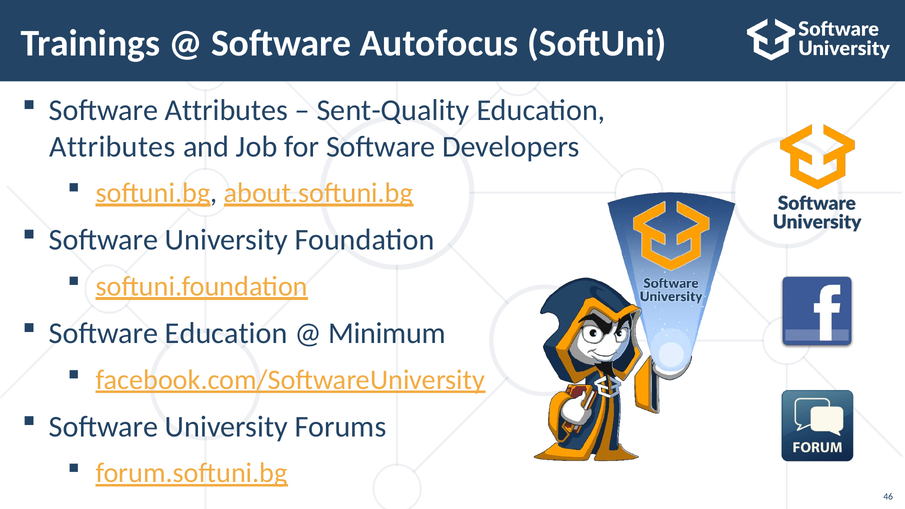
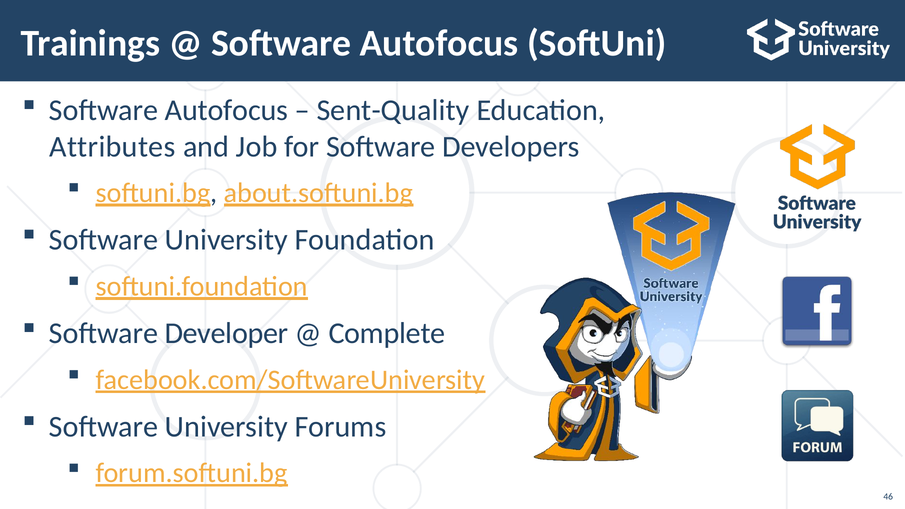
Attributes: Attributes -> Autofocus (226, 110)
Software Education: Education -> Developer (226, 333)
Minimum: Minimum -> Complete (387, 333)
